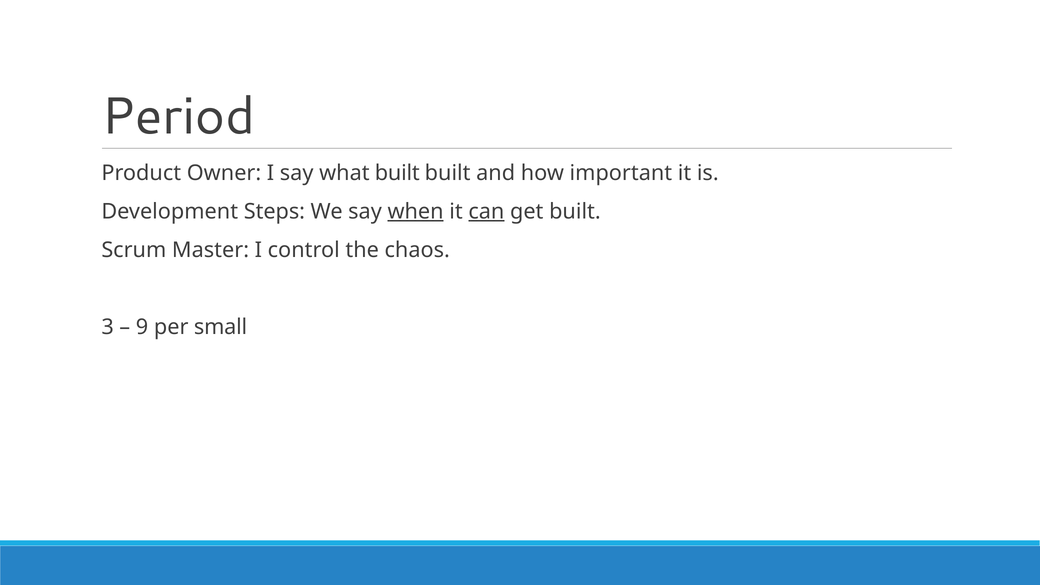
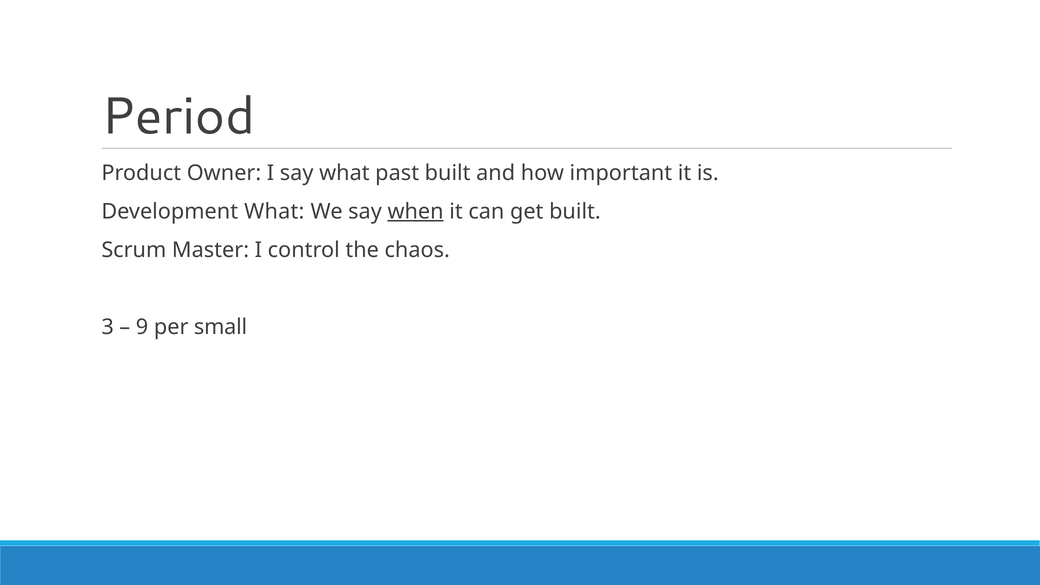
what built: built -> past (397, 173)
Development Steps: Steps -> What (274, 211)
can underline: present -> none (486, 211)
